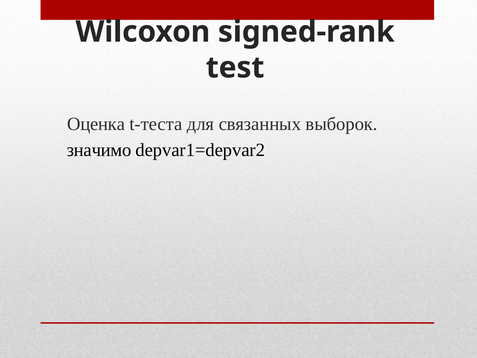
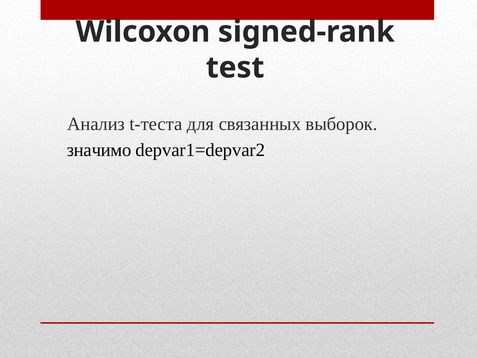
Оценка: Оценка -> Анализ (96, 124)
